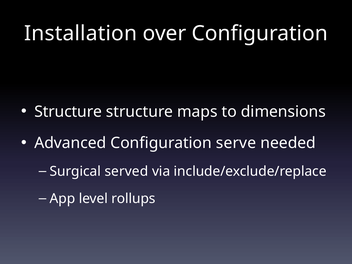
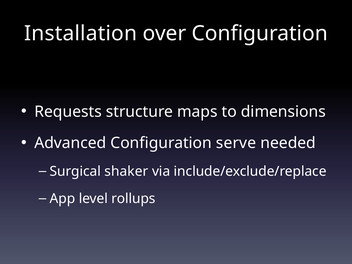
Structure: Structure -> Requests (68, 112)
served: served -> shaker (126, 171)
